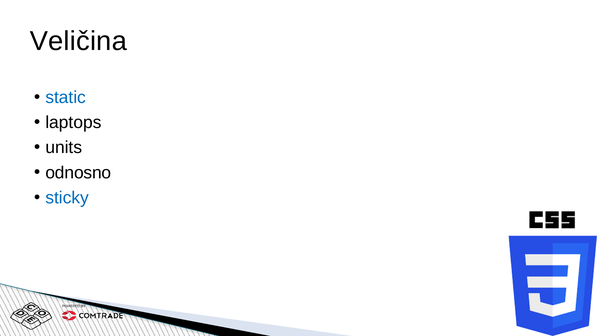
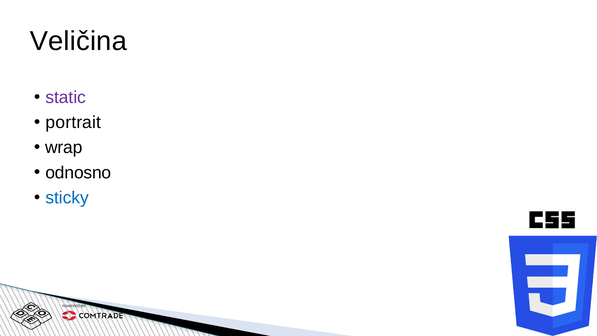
static colour: blue -> purple (66, 97)
laptops: laptops -> portrait (73, 122)
units: units -> wrap (64, 147)
